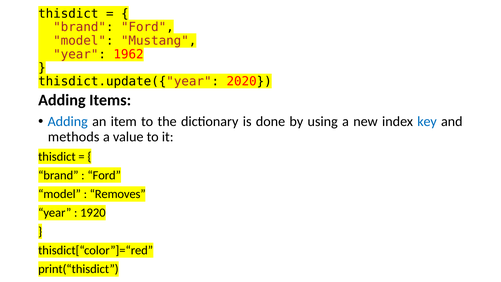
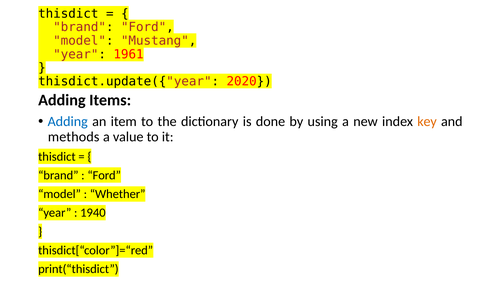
1962: 1962 -> 1961 (129, 54)
key colour: blue -> orange (427, 122)
Removes: Removes -> Whether (118, 194)
1920: 1920 -> 1940 (93, 213)
